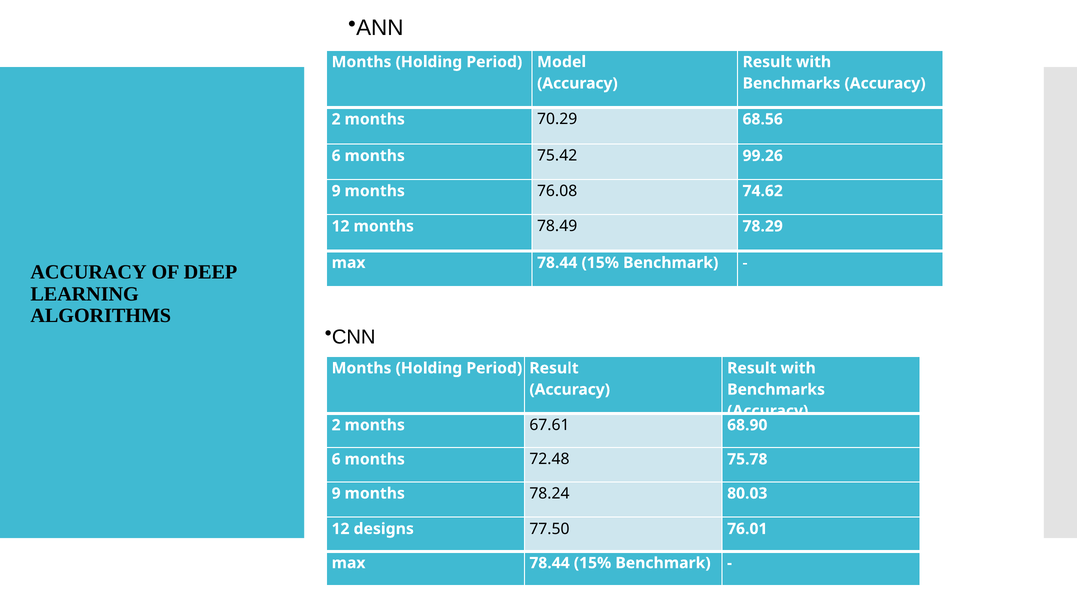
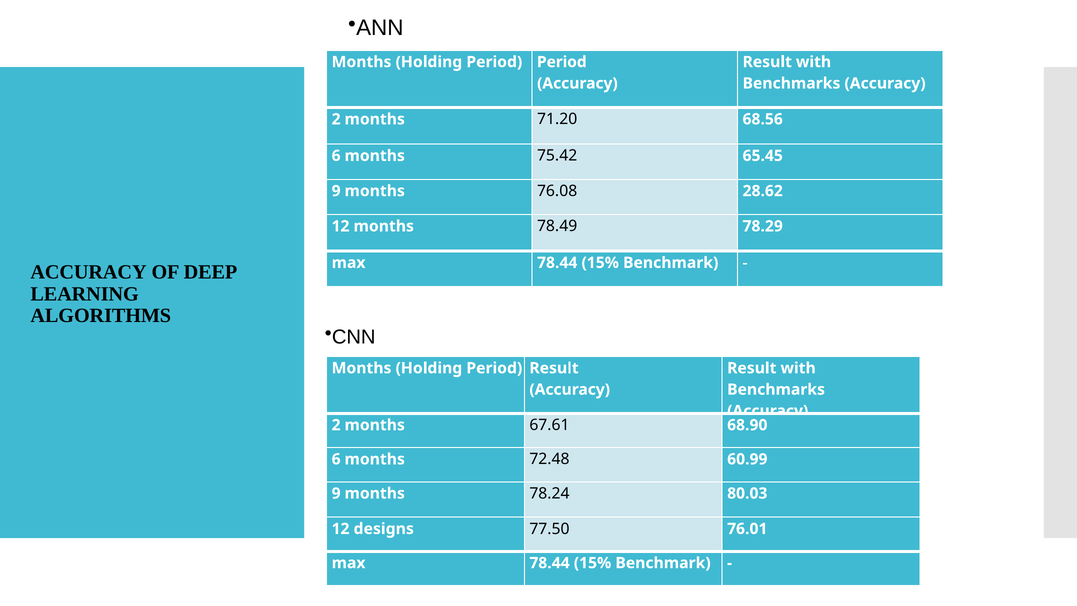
Period Model: Model -> Period (562, 62)
70.29: 70.29 -> 71.20 (557, 119)
99.26: 99.26 -> 65.45 (763, 156)
74.62: 74.62 -> 28.62 (763, 191)
75.78: 75.78 -> 60.99 (747, 459)
